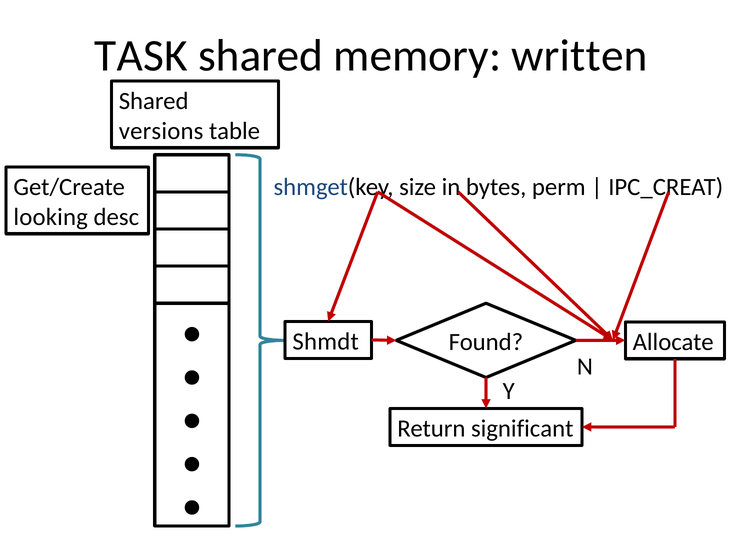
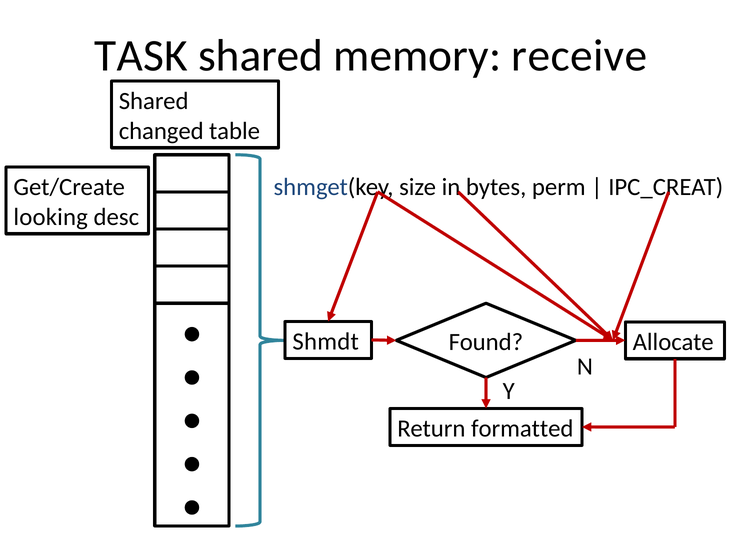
written: written -> receive (579, 56)
versions: versions -> changed (161, 131)
significant: significant -> formatted (522, 429)
